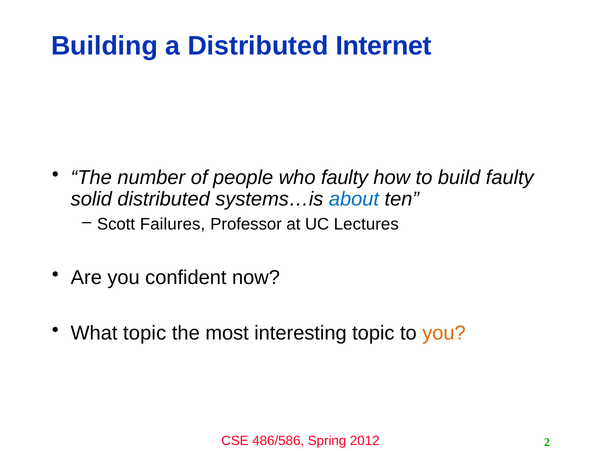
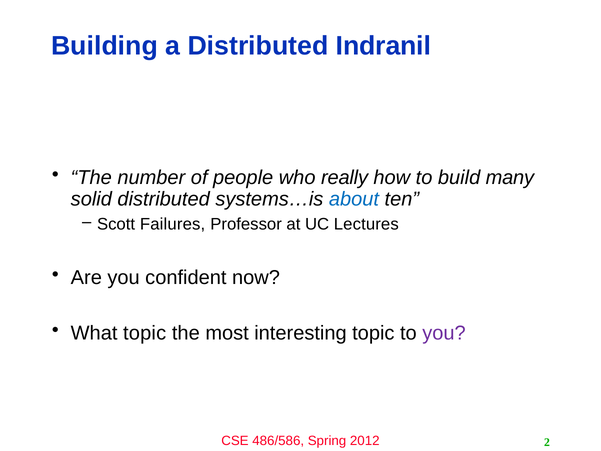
Internet: Internet -> Indranil (383, 46)
who faulty: faulty -> really (345, 178)
build faulty: faulty -> many (510, 178)
you colour: orange -> purple (444, 333)
